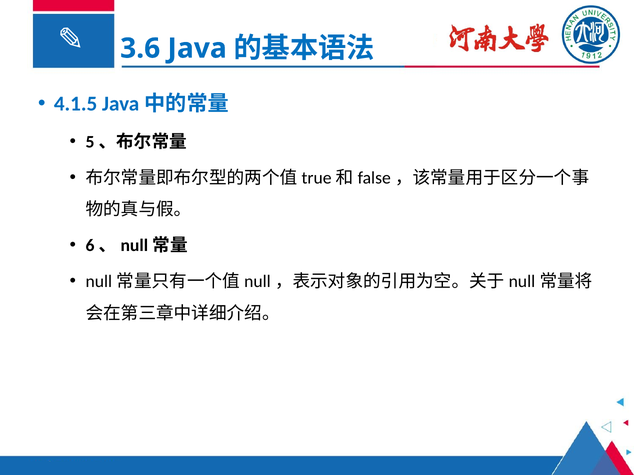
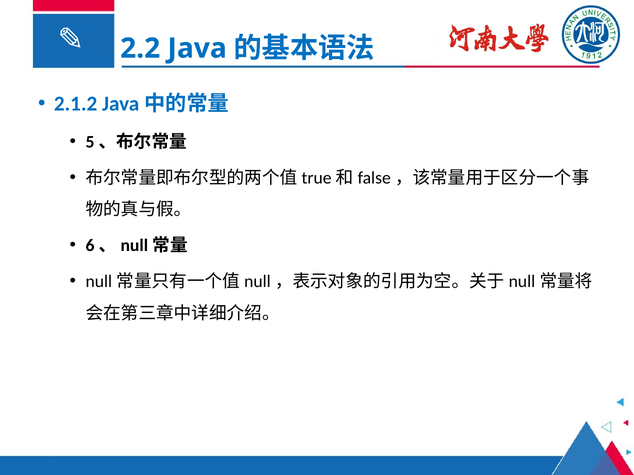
3.6: 3.6 -> 2.2 (140, 48)
4.1.5: 4.1.5 -> 2.1.2 (76, 104)
